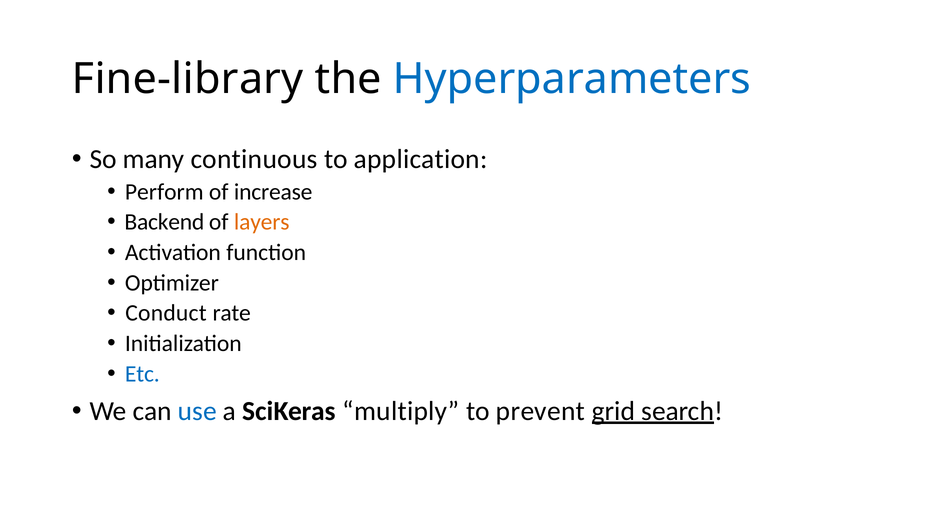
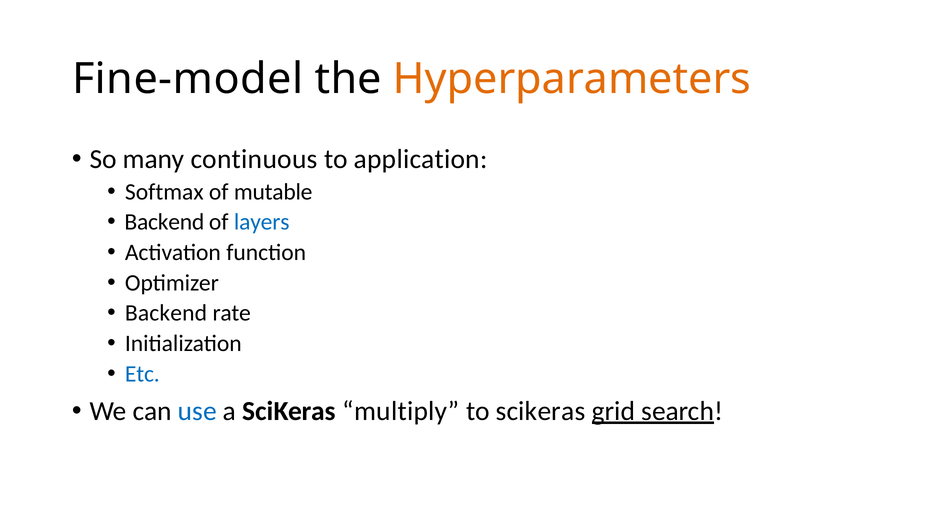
Fine-library: Fine-library -> Fine-model (188, 79)
Hyperparameters colour: blue -> orange (572, 79)
Perform: Perform -> Softmax (164, 192)
increase: increase -> mutable (273, 192)
layers colour: orange -> blue (262, 222)
Conduct: Conduct -> Backend (166, 313)
to prevent: prevent -> scikeras (541, 411)
